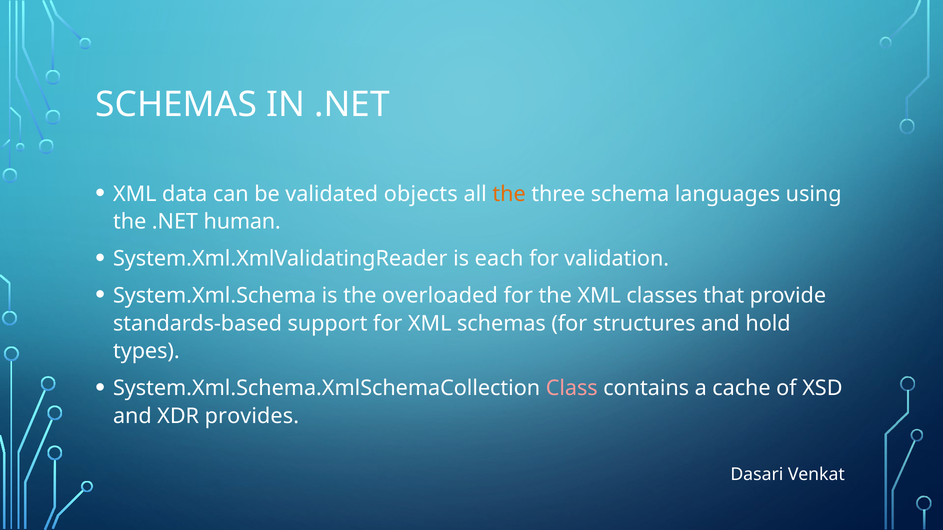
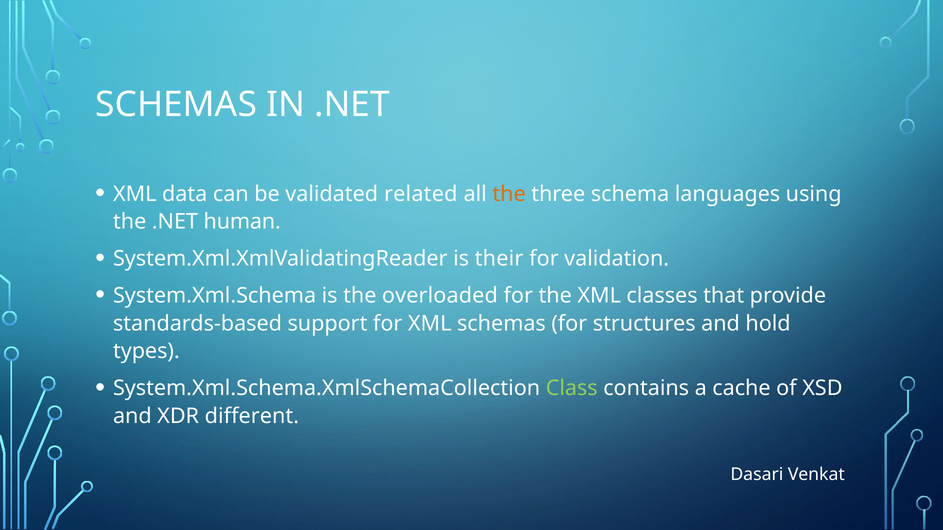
objects: objects -> related (421, 194)
each: each -> their (499, 259)
Class colour: pink -> light green (572, 388)
provides: provides -> different (252, 416)
